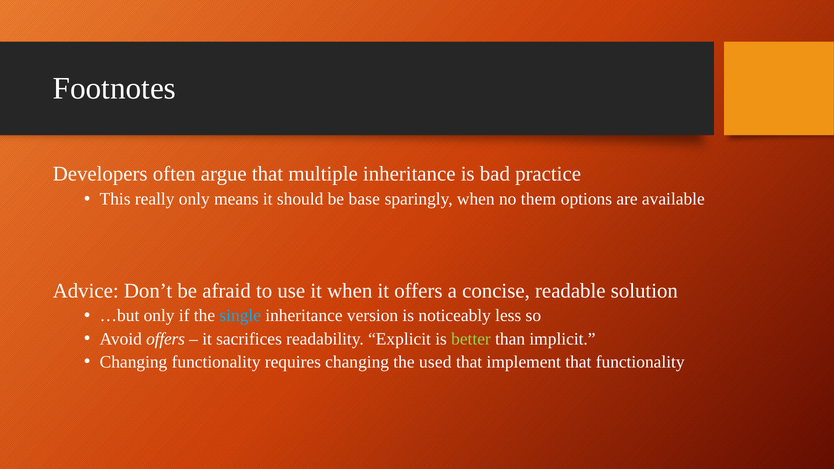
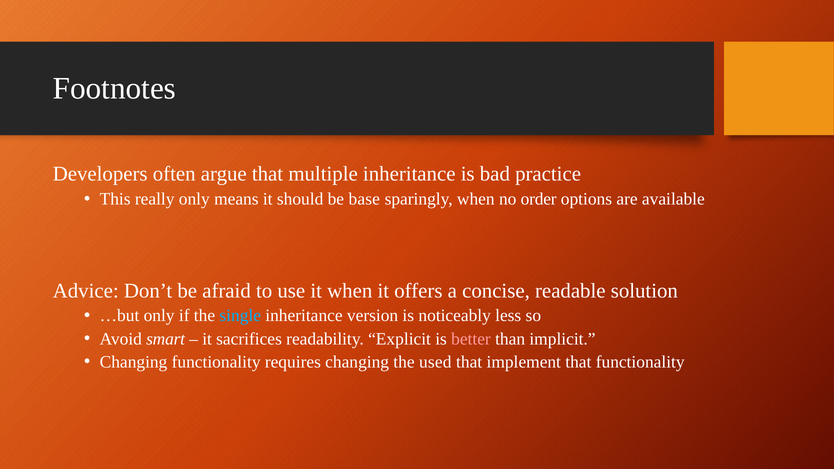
them: them -> order (539, 199)
Avoid offers: offers -> smart (166, 339)
better colour: light green -> pink (471, 339)
